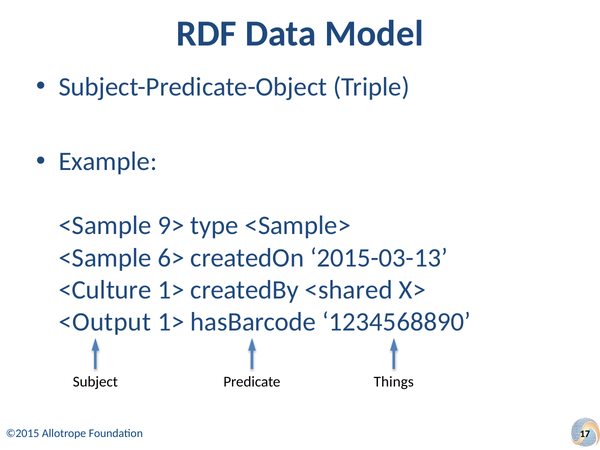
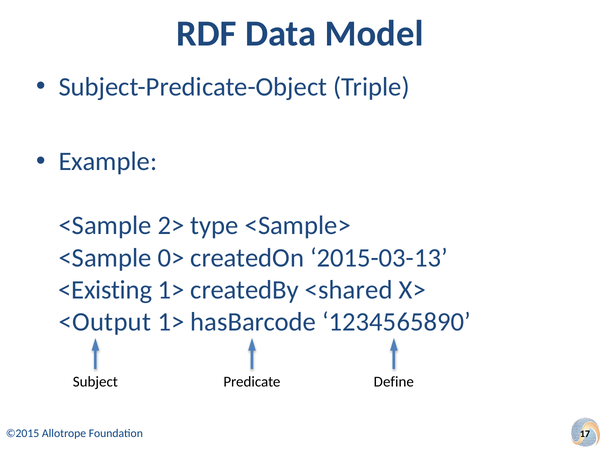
9>: 9> -> 2> (171, 226)
6>: 6> -> 0> (171, 258)
<Culture: <Culture -> <Existing (105, 290)
1234568890: 1234568890 -> 1234565890 (396, 322)
Things: Things -> Define (394, 382)
